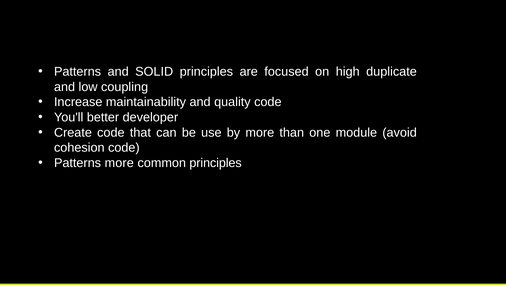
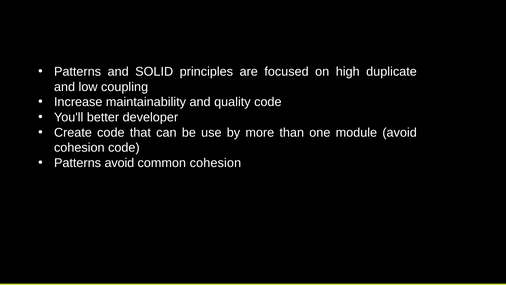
Patterns more: more -> avoid (119, 163)
common principles: principles -> cohesion (215, 163)
